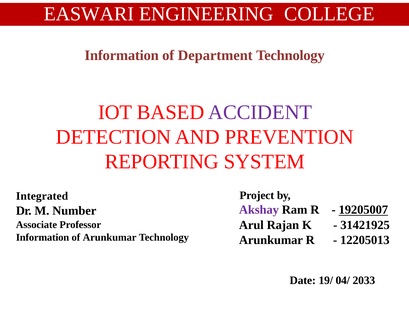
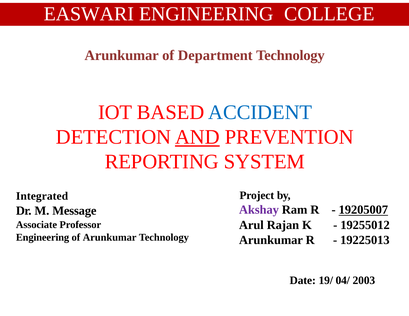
Information: Information -> Arunkumar (122, 55)
ACCIDENT colour: purple -> blue (260, 113)
AND underline: none -> present (197, 137)
Number: Number -> Message (74, 211)
31421925: 31421925 -> 19255012 (365, 225)
Information: Information -> Engineering (43, 237)
12205013: 12205013 -> 19225013 (365, 240)
2033: 2033 -> 2003 (364, 281)
